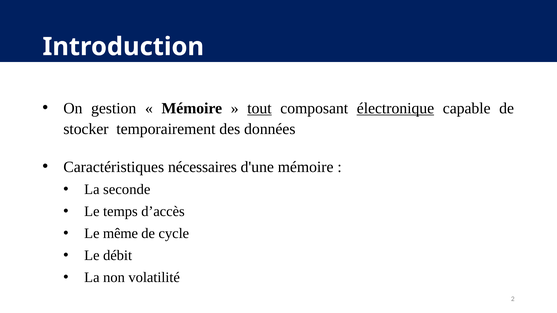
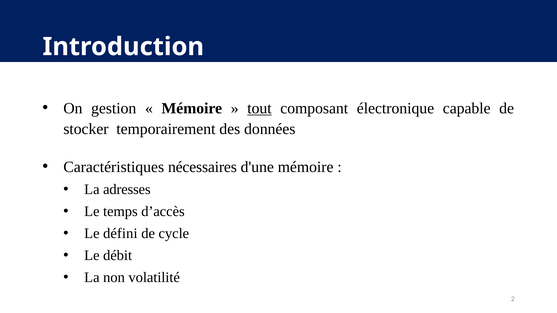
électronique underline: present -> none (395, 108)
seconde: seconde -> adresses (127, 190)
même: même -> défini (120, 234)
